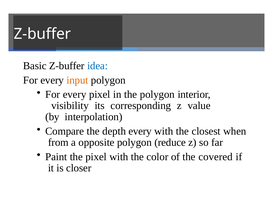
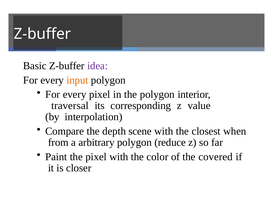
idea colour: blue -> purple (97, 66)
visibility: visibility -> traversal (70, 105)
depth every: every -> scene (140, 131)
opposite: opposite -> arbitrary (97, 142)
